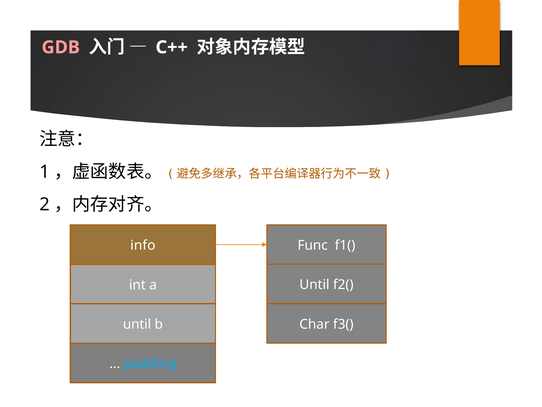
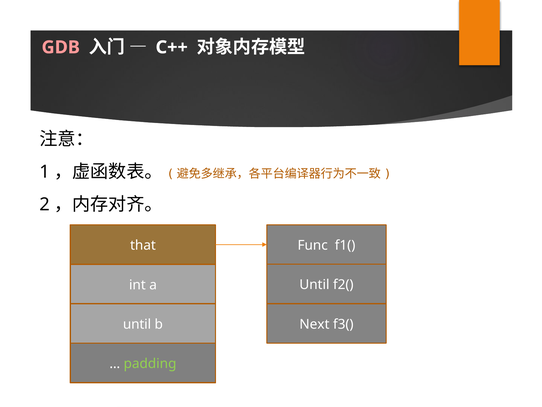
info: info -> that (143, 245)
Char: Char -> Next (314, 324)
padding colour: light blue -> light green (150, 363)
